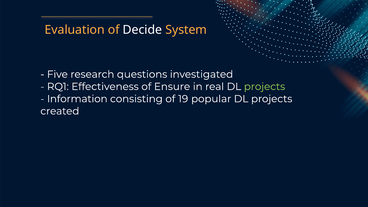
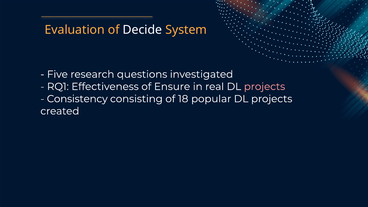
projects colour: light green -> pink (265, 87)
Information: Information -> Consistency (77, 99)
19: 19 -> 18 (183, 99)
